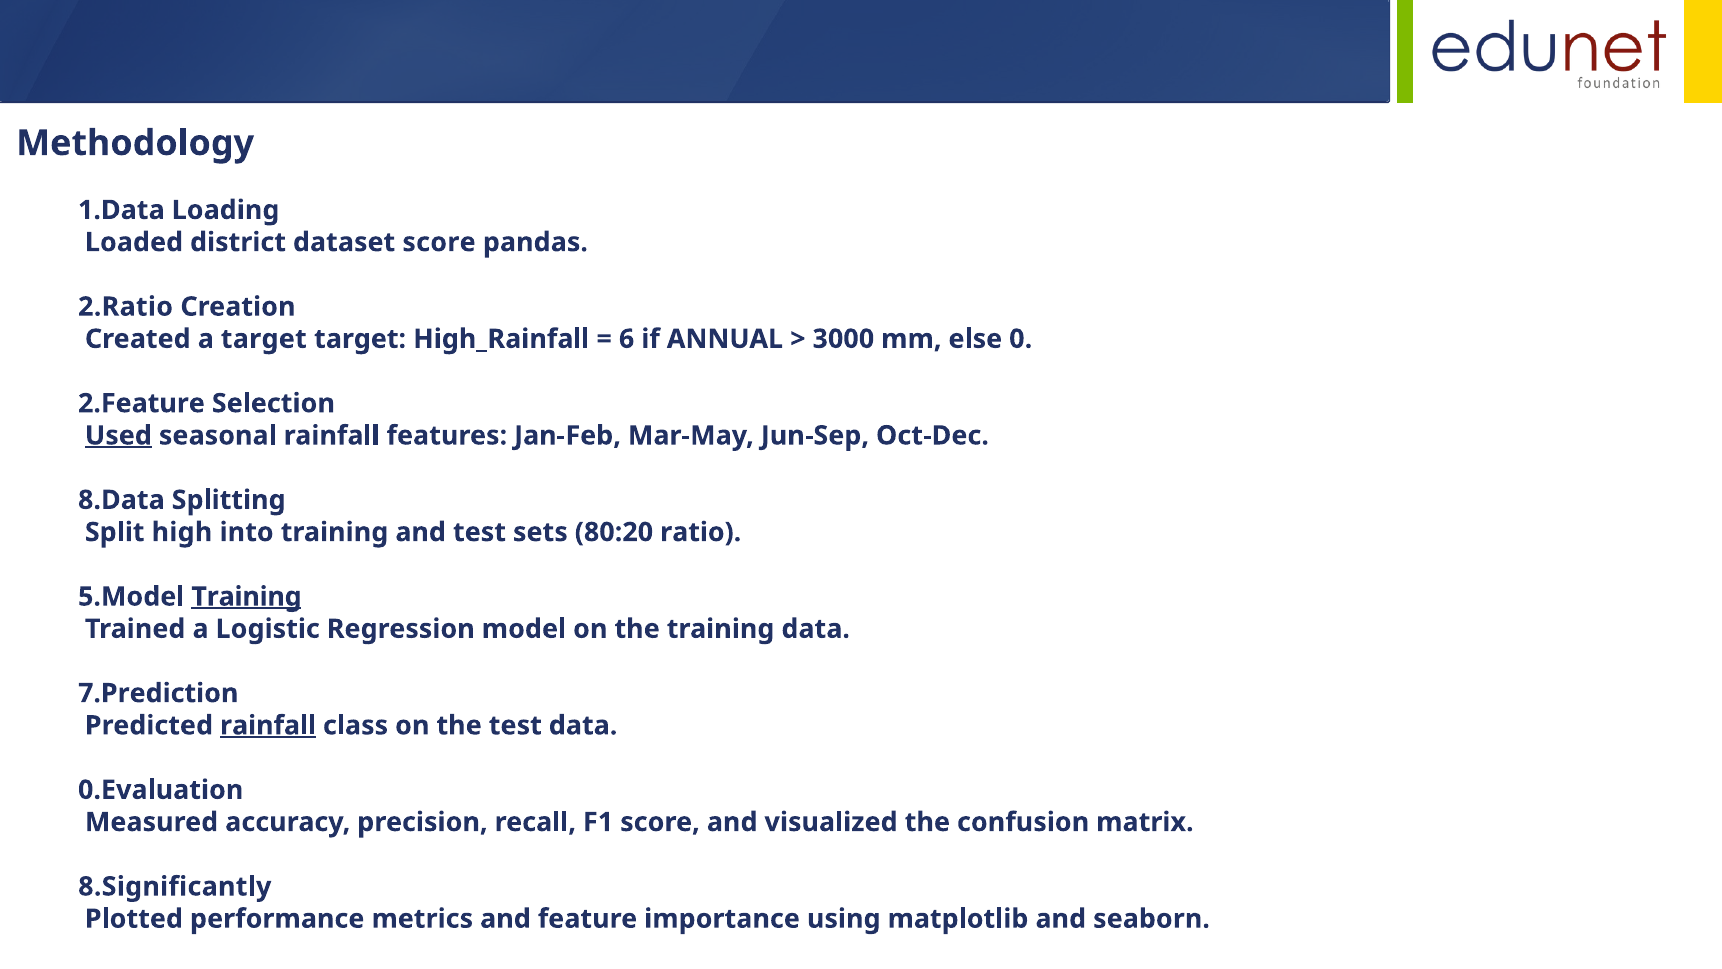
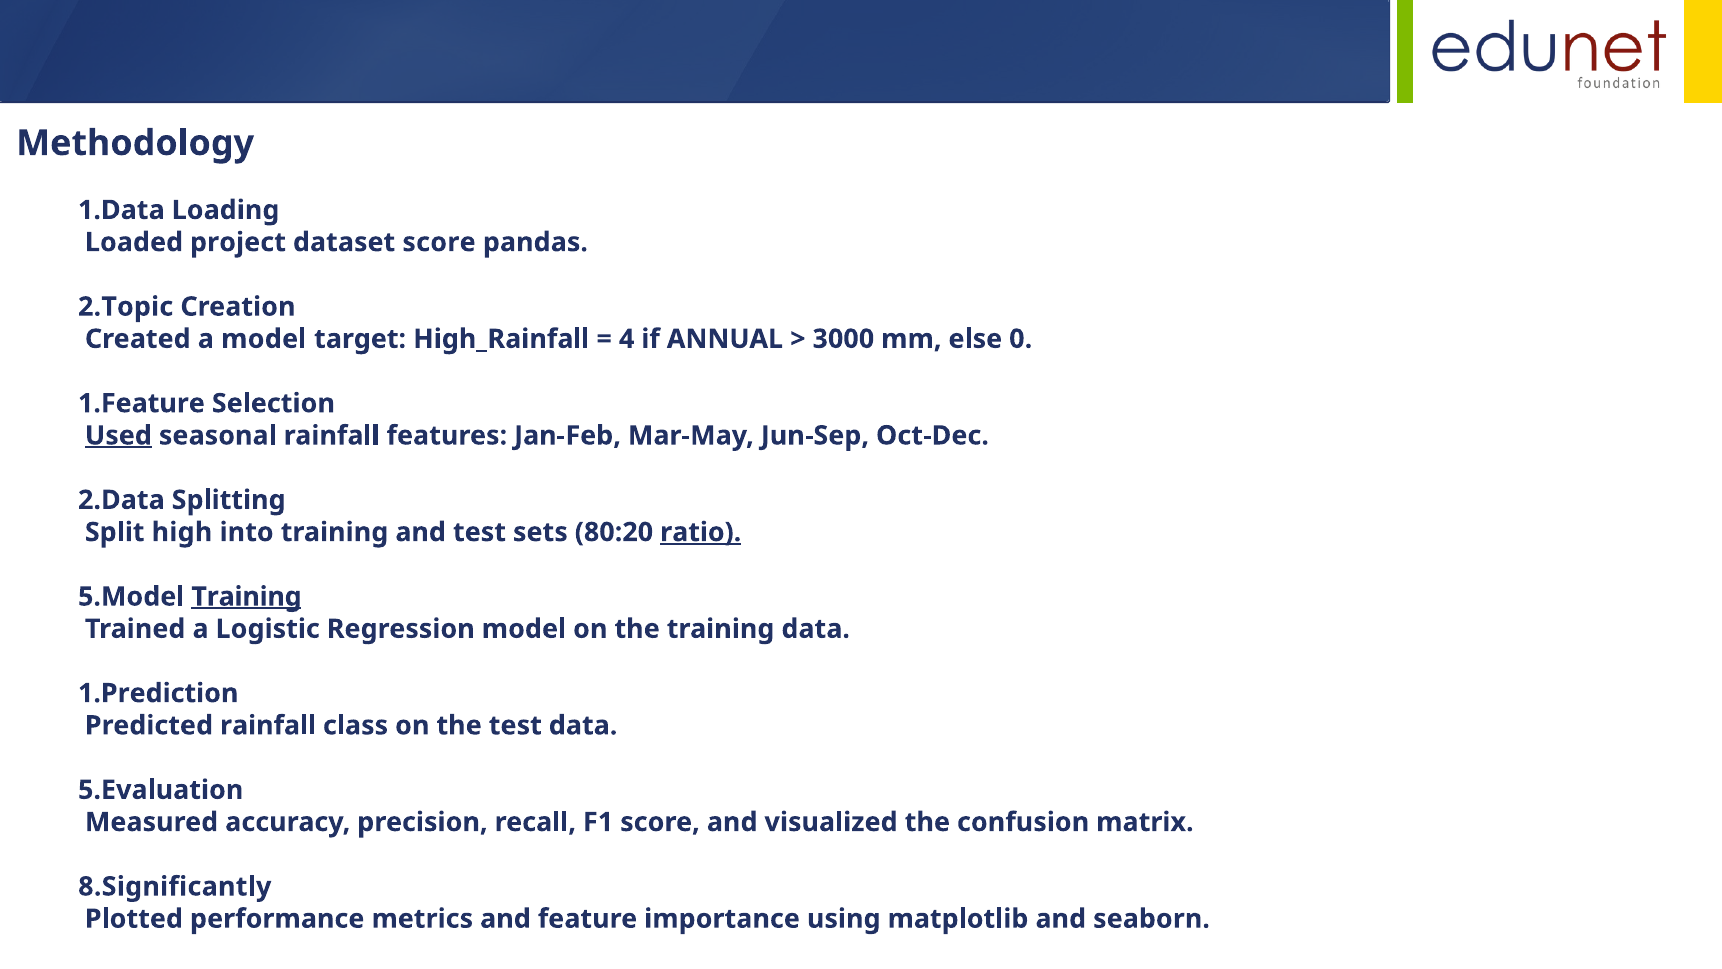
district: district -> project (238, 242)
2.Ratio: 2.Ratio -> 2.Topic (126, 307)
a target: target -> model (264, 339)
6: 6 -> 4 (627, 339)
2.Feature: 2.Feature -> 1.Feature (141, 403)
8.Data: 8.Data -> 2.Data (121, 500)
ratio underline: none -> present (701, 532)
7.Prediction: 7.Prediction -> 1.Prediction (158, 693)
rainfall underline: present -> none (268, 725)
0.Evaluation: 0.Evaluation -> 5.Evaluation (161, 790)
